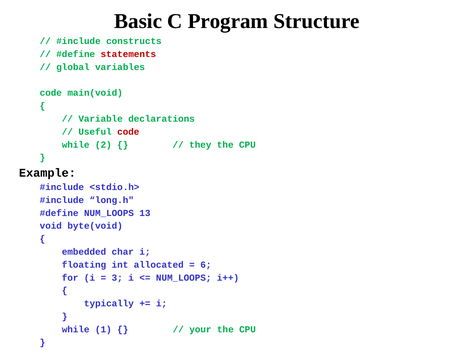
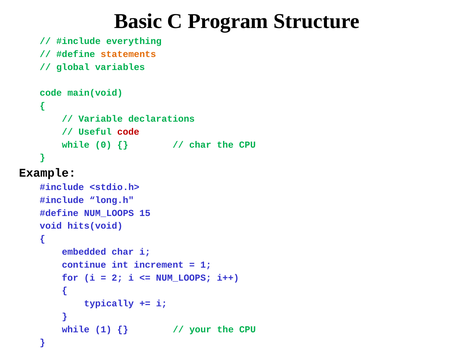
constructs: constructs -> everything (134, 41)
statements colour: red -> orange (128, 54)
2: 2 -> 0 (103, 144)
they: they -> char (200, 144)
13: 13 -> 15 (145, 213)
byte(void: byte(void -> hits(void (95, 226)
floating: floating -> continue (84, 264)
allocated: allocated -> increment (159, 264)
6: 6 -> 1 (206, 264)
3: 3 -> 2 (117, 277)
